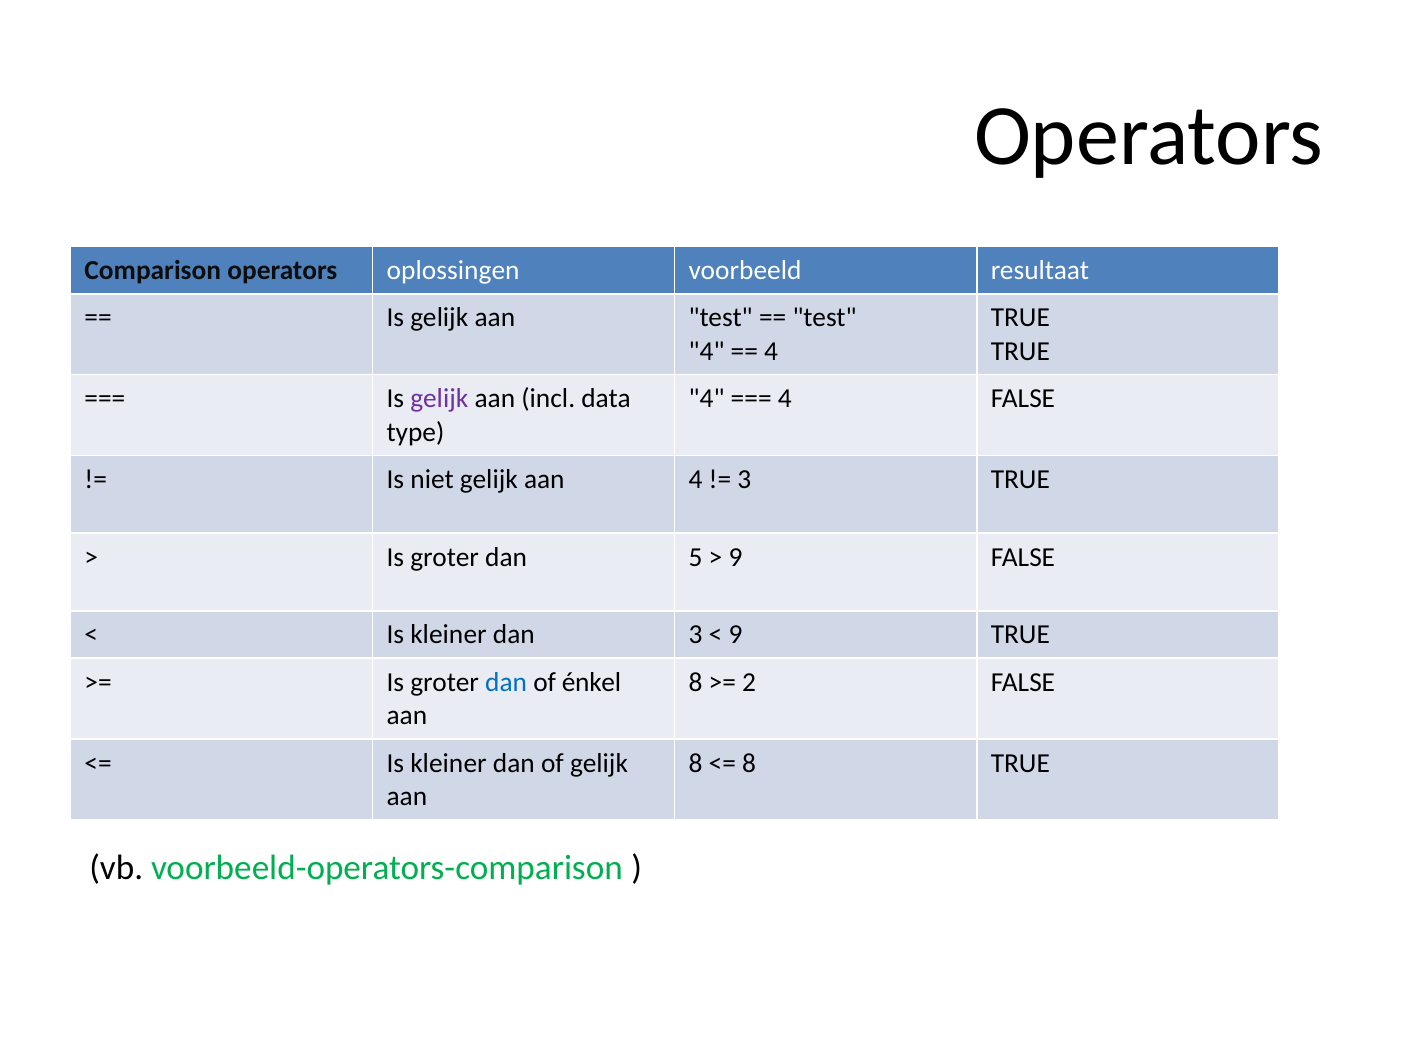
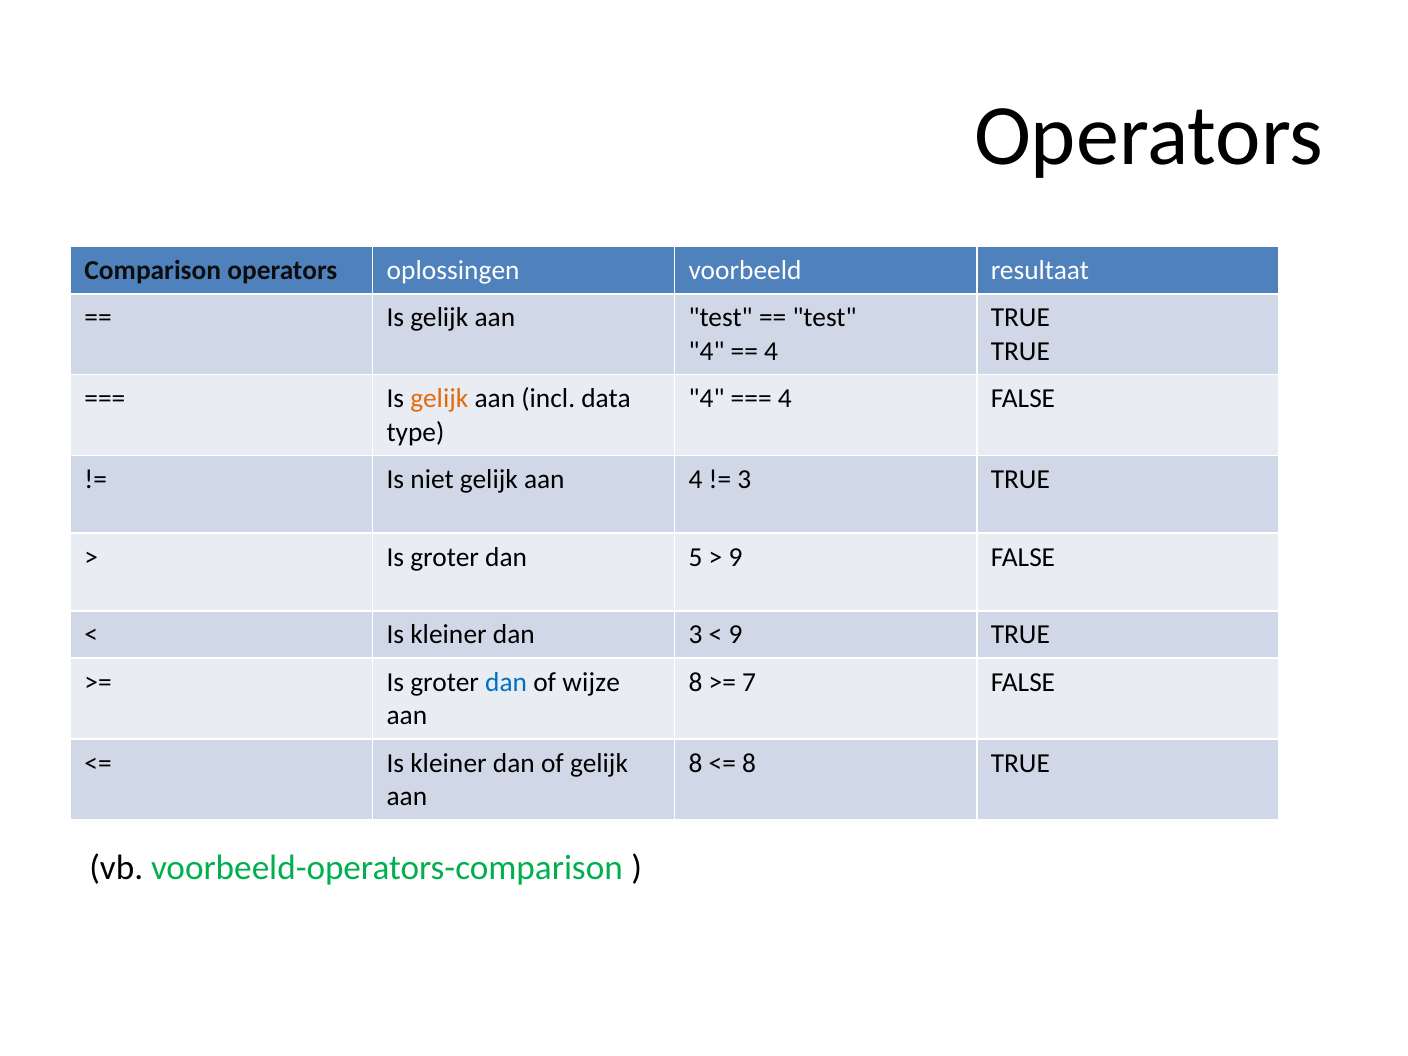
gelijk colour: purple -> orange (439, 399)
énkel: énkel -> wijze (591, 682)
2: 2 -> 7 (749, 682)
